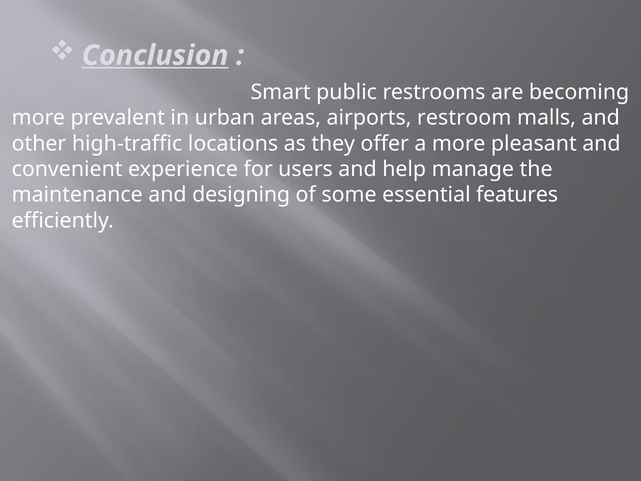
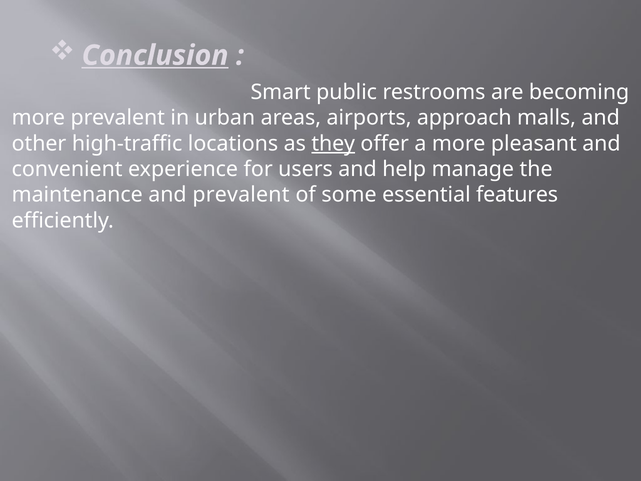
restroom: restroom -> approach (464, 118)
they underline: none -> present (333, 144)
and designing: designing -> prevalent (241, 195)
